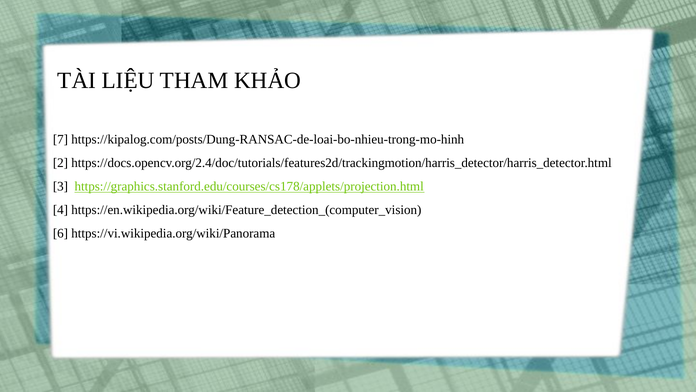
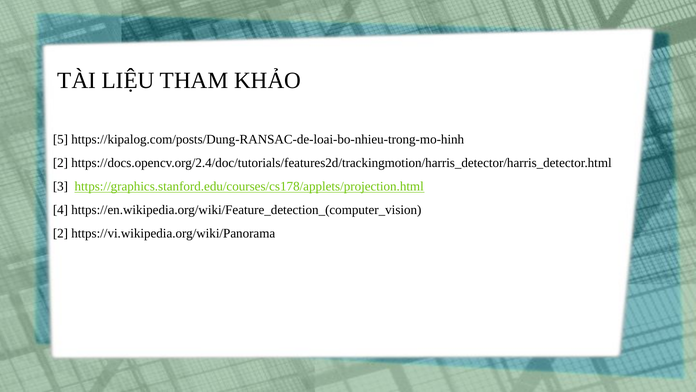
7: 7 -> 5 (60, 139)
6: 6 -> 2 (60, 233)
